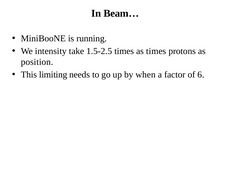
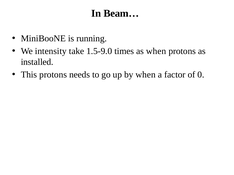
1.5-2.5: 1.5-2.5 -> 1.5-9.0 (99, 51)
as times: times -> when (156, 51)
position: position -> installed (37, 62)
This limiting: limiting -> protons (53, 75)
6: 6 -> 0 (201, 75)
